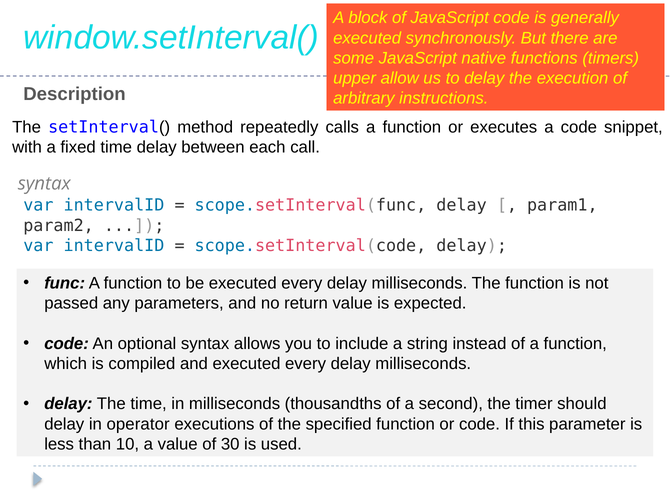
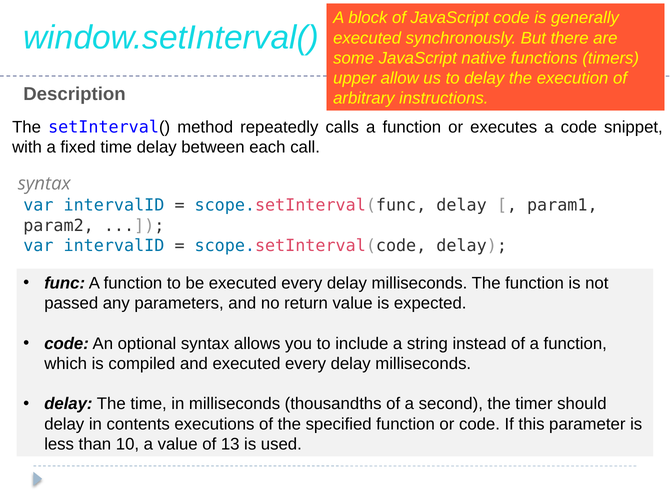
operator: operator -> contents (138, 424)
30: 30 -> 13 (230, 444)
